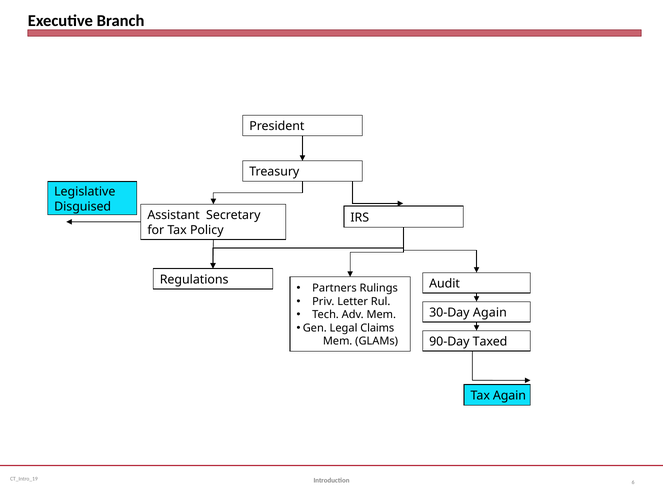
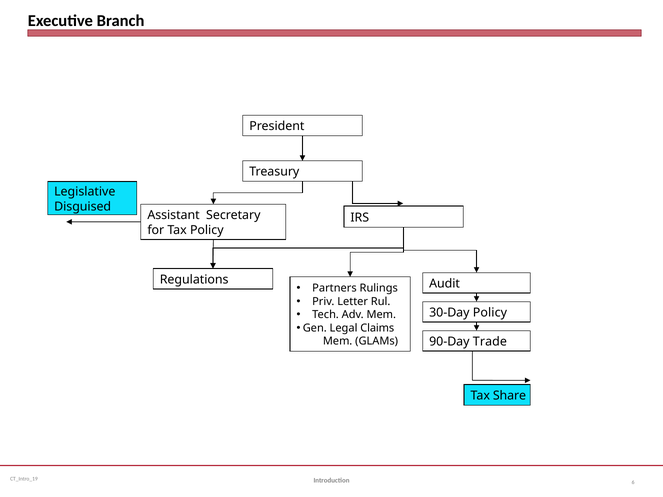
30-Day Again: Again -> Policy (490, 313)
Taxed: Taxed -> Trade (490, 342)
Tax Again: Again -> Share (509, 396)
